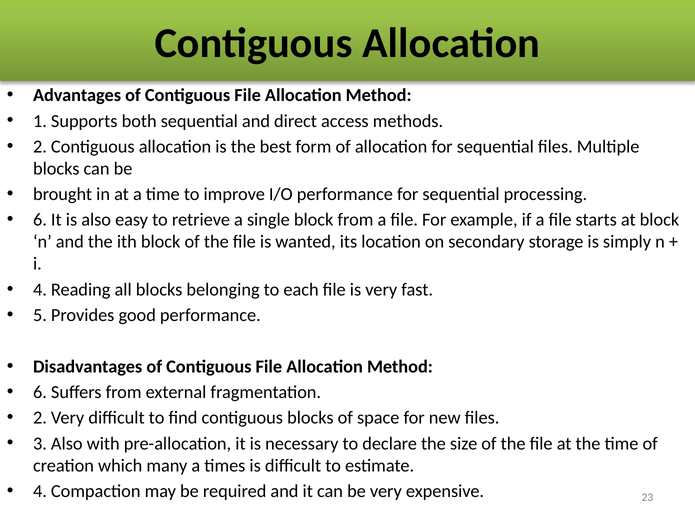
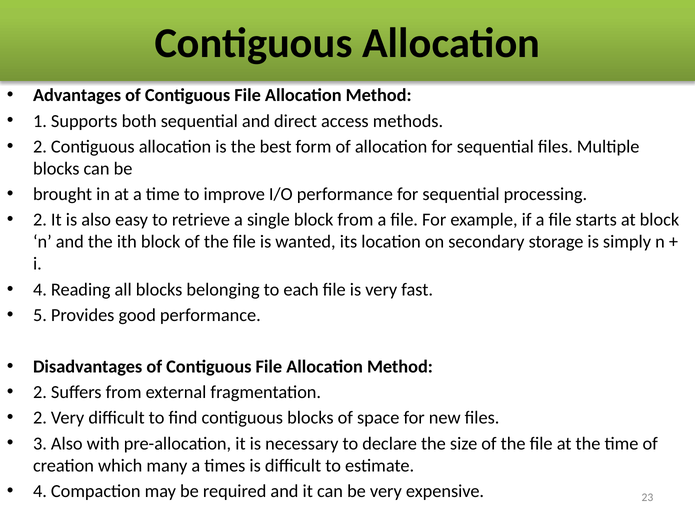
6: 6 -> 2 (40, 220)
6: 6 -> 2 (40, 392)
